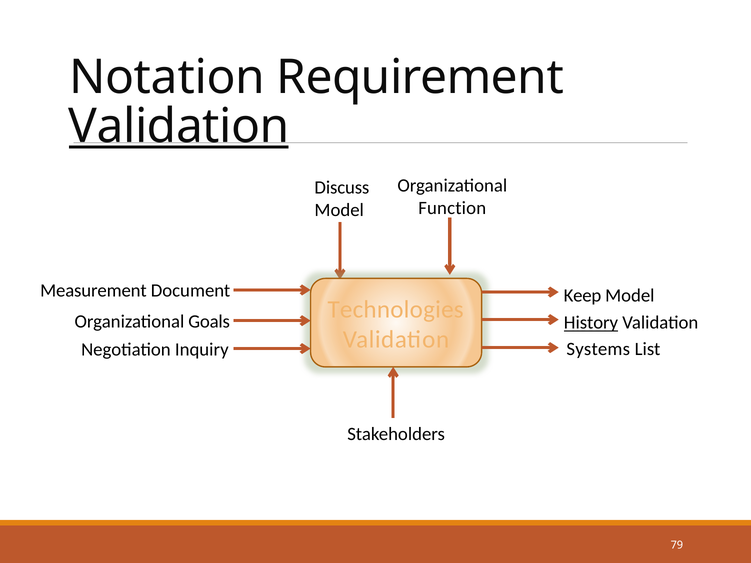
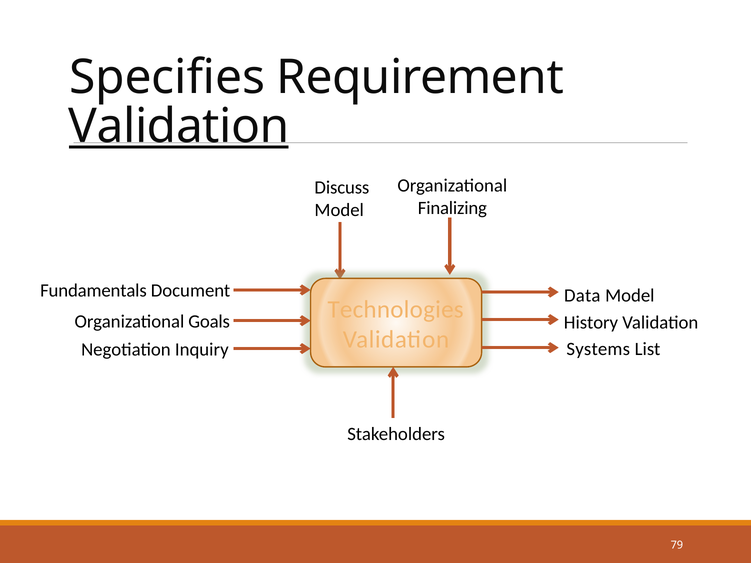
Notation: Notation -> Specifies (167, 78)
Function: Function -> Finalizing (452, 208)
Measurement: Measurement -> Fundamentals (93, 291)
Keep: Keep -> Data (582, 296)
History underline: present -> none (591, 323)
